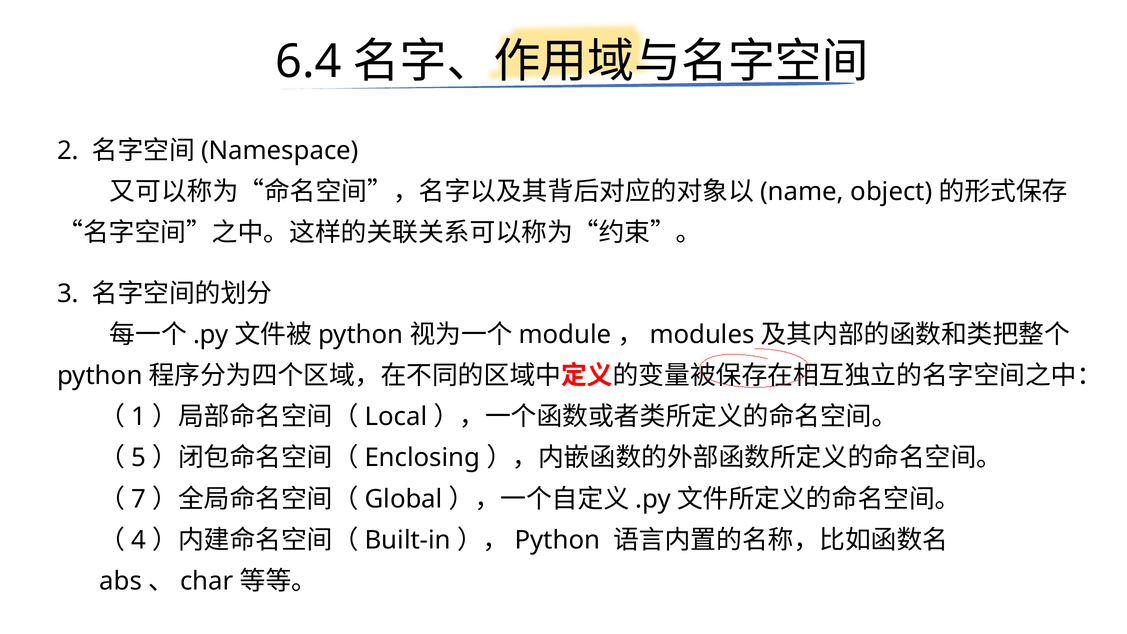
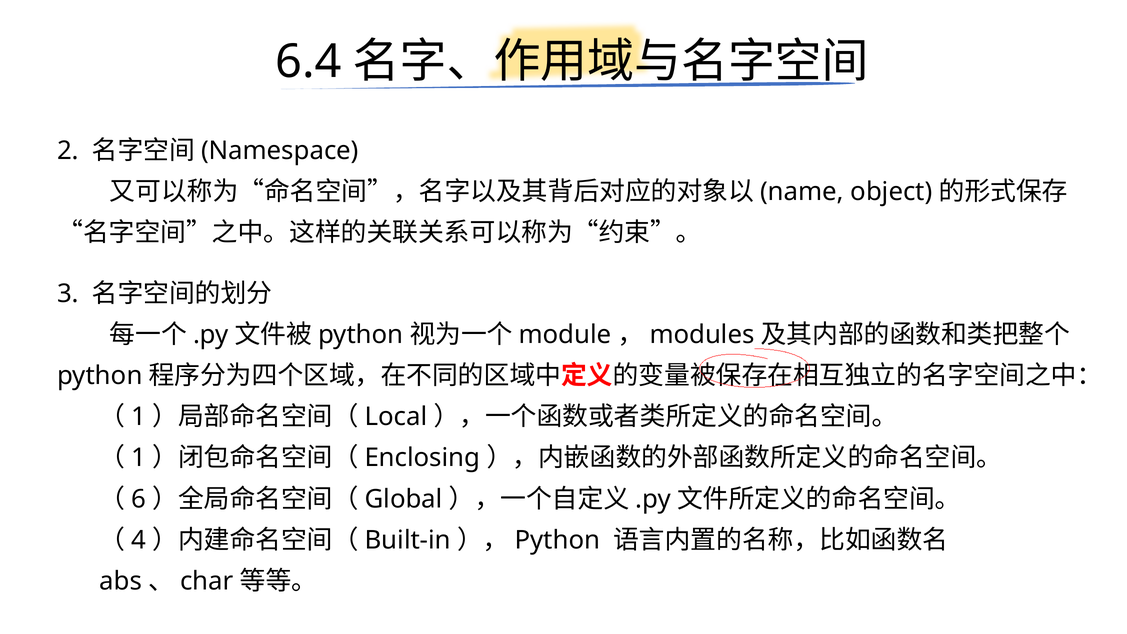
5: 5 -> 1 (139, 458)
7: 7 -> 6 (139, 499)
